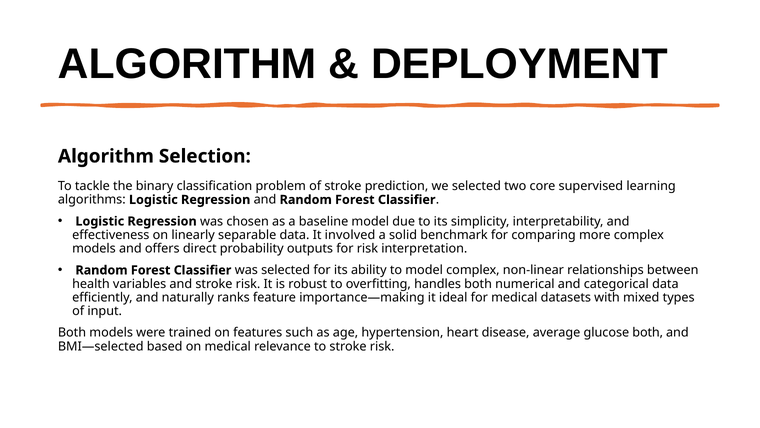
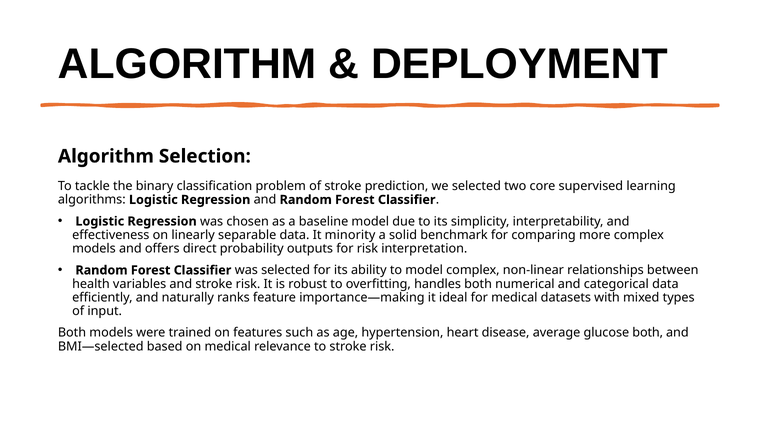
involved: involved -> minority (350, 235)
